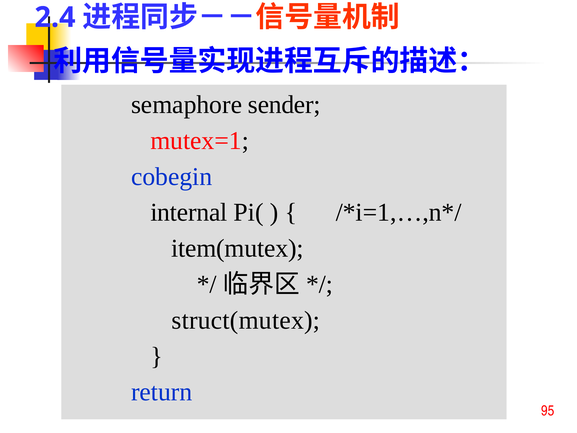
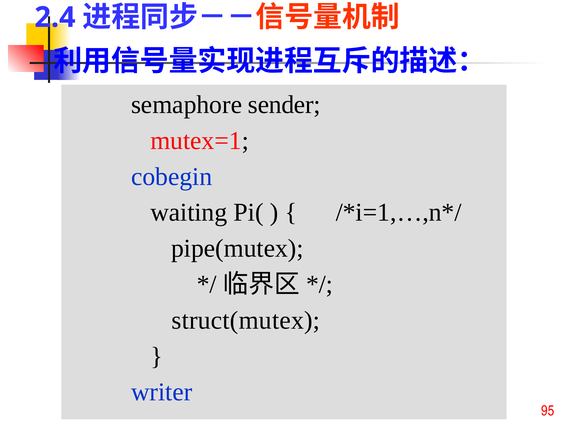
internal: internal -> waiting (189, 212)
item(mutex: item(mutex -> pipe(mutex (237, 248)
return: return -> writer (162, 392)
